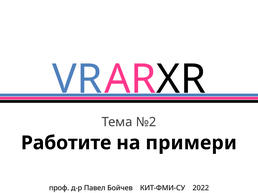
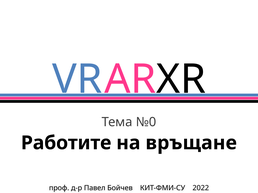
№2: №2 -> №0 (146, 122)
примери: примери -> връщане (191, 143)
